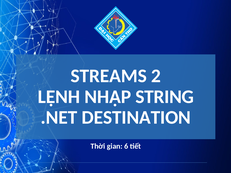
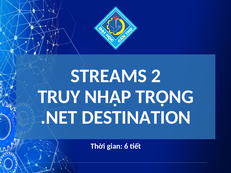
LỆNH: LỆNH -> TRUY (59, 97)
STRING: STRING -> TRỌNG (165, 97)
